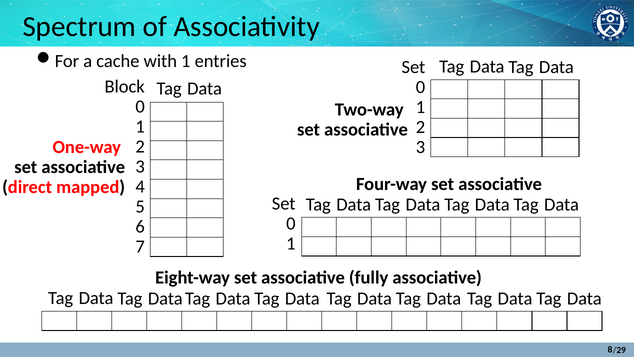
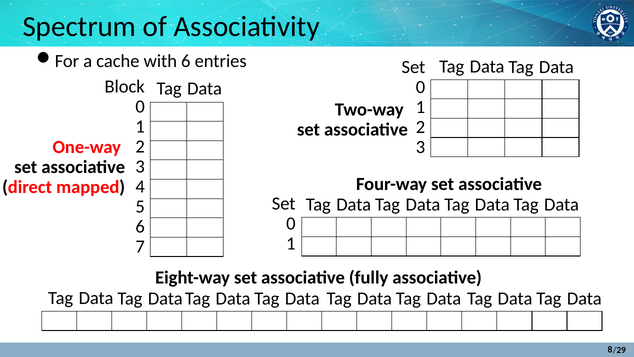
with 1: 1 -> 6 (186, 61)
